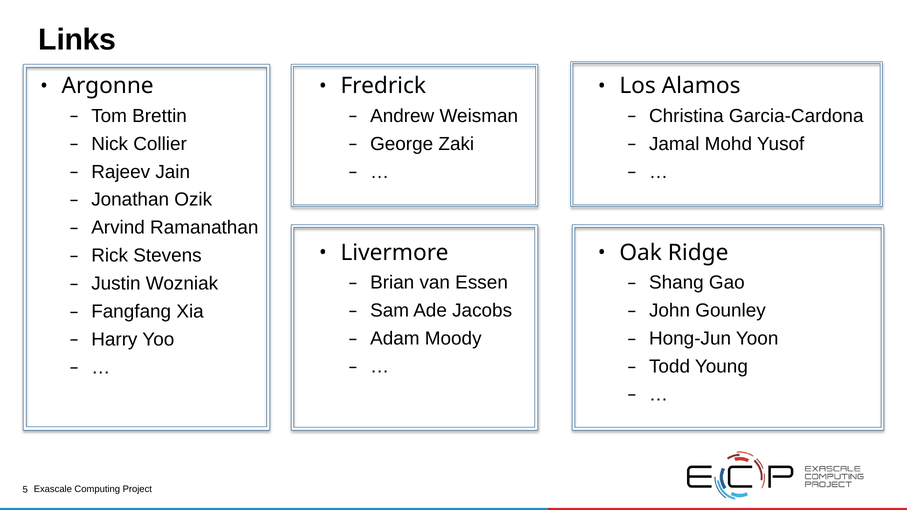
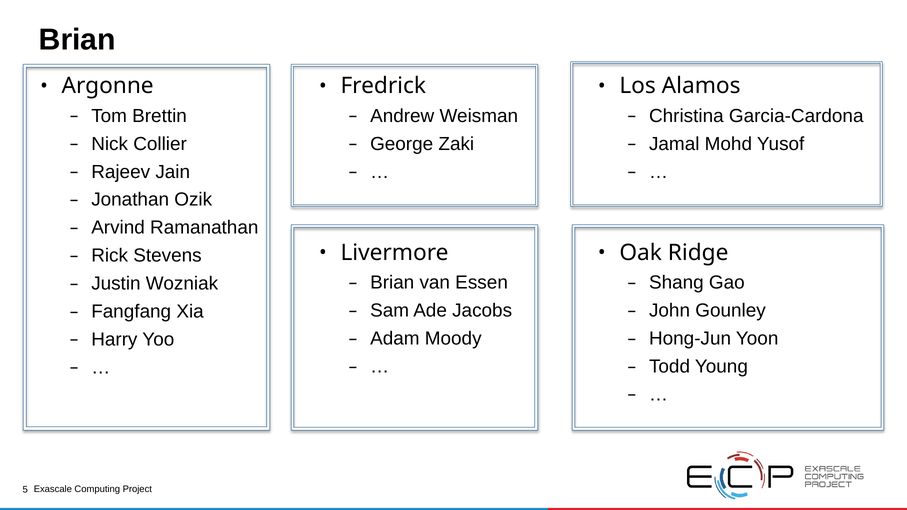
Links: Links -> Brian (77, 40)
